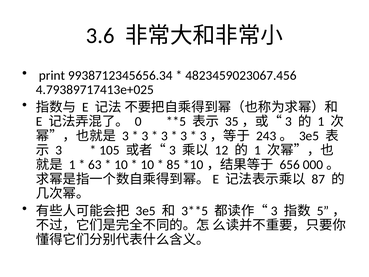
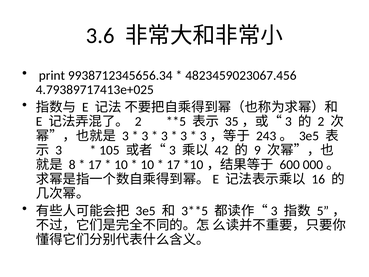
0: 0 -> 2 (138, 121)
1: 1 -> 2 (321, 121)
12: 12 -> 42 (222, 150)
1: 1 -> 9 (257, 150)
1: 1 -> 8 (72, 165)
63: 63 -> 17 (95, 165)
85: 85 -> 17 (173, 165)
656: 656 -> 600 (290, 165)
87: 87 -> 16 (318, 179)
